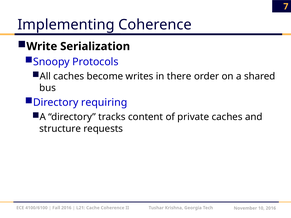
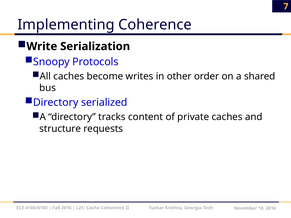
there: there -> other (179, 76)
requiring: requiring -> serialized (104, 103)
